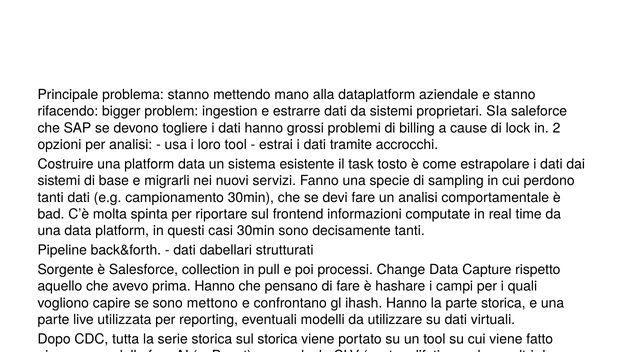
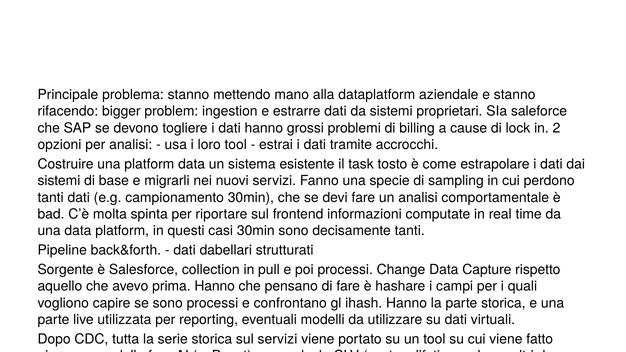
sono mettono: mettono -> processi (212, 303)
sul storica: storica -> servizi (277, 339)
